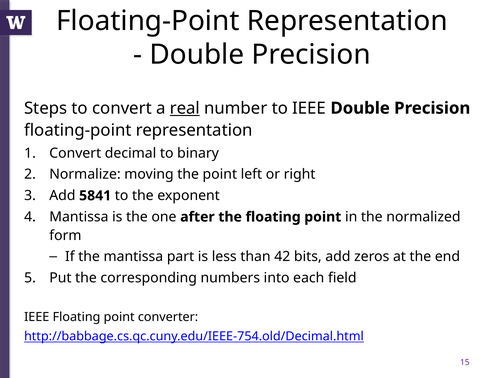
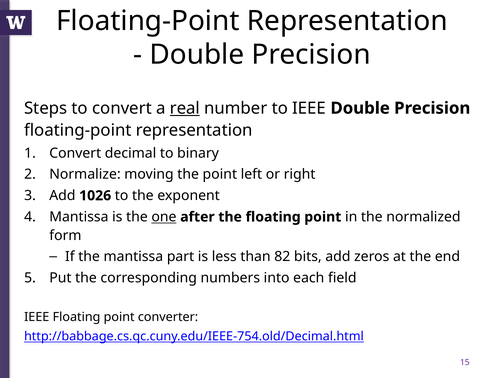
5841: 5841 -> 1026 (95, 196)
one underline: none -> present (164, 217)
42: 42 -> 82 (282, 257)
